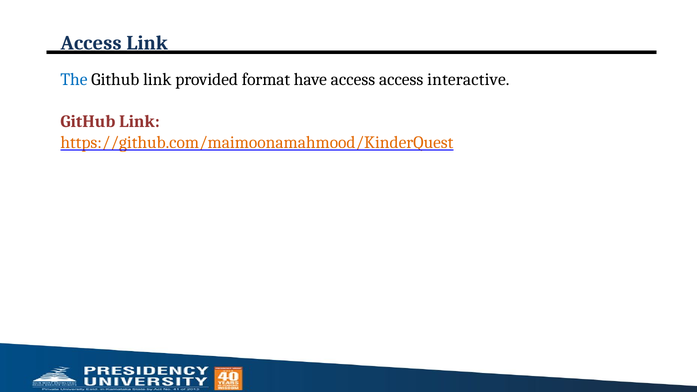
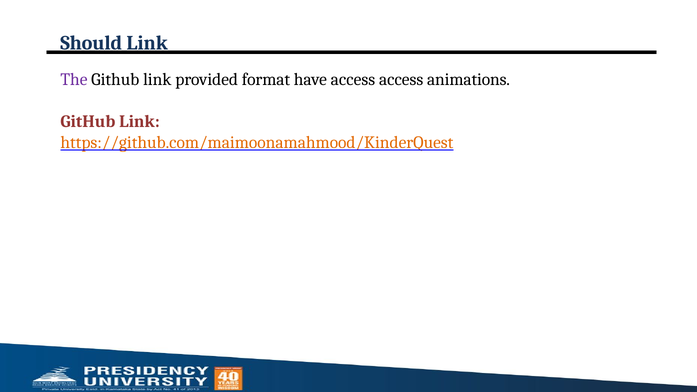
Access: Access -> Should (91, 43)
The colour: blue -> purple (74, 80)
interactive: interactive -> animations (468, 80)
